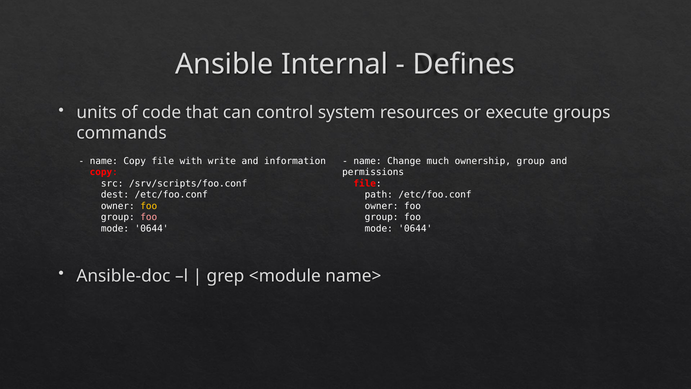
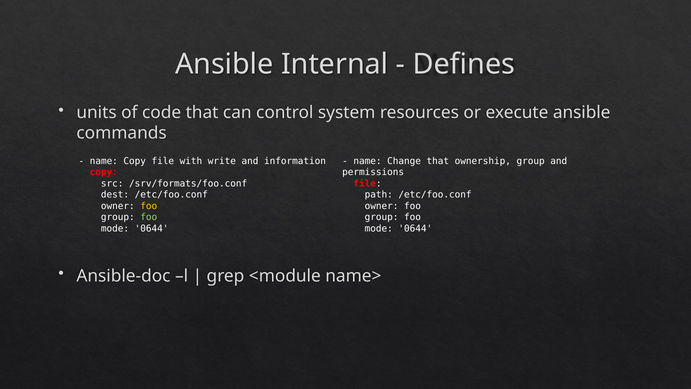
execute groups: groups -> ansible (582, 112)
Change much: much -> that (438, 161)
/srv/scripts/foo.conf: /srv/scripts/foo.conf -> /srv/formats/foo.conf (188, 183)
foo colour: pink -> light green (149, 217)
